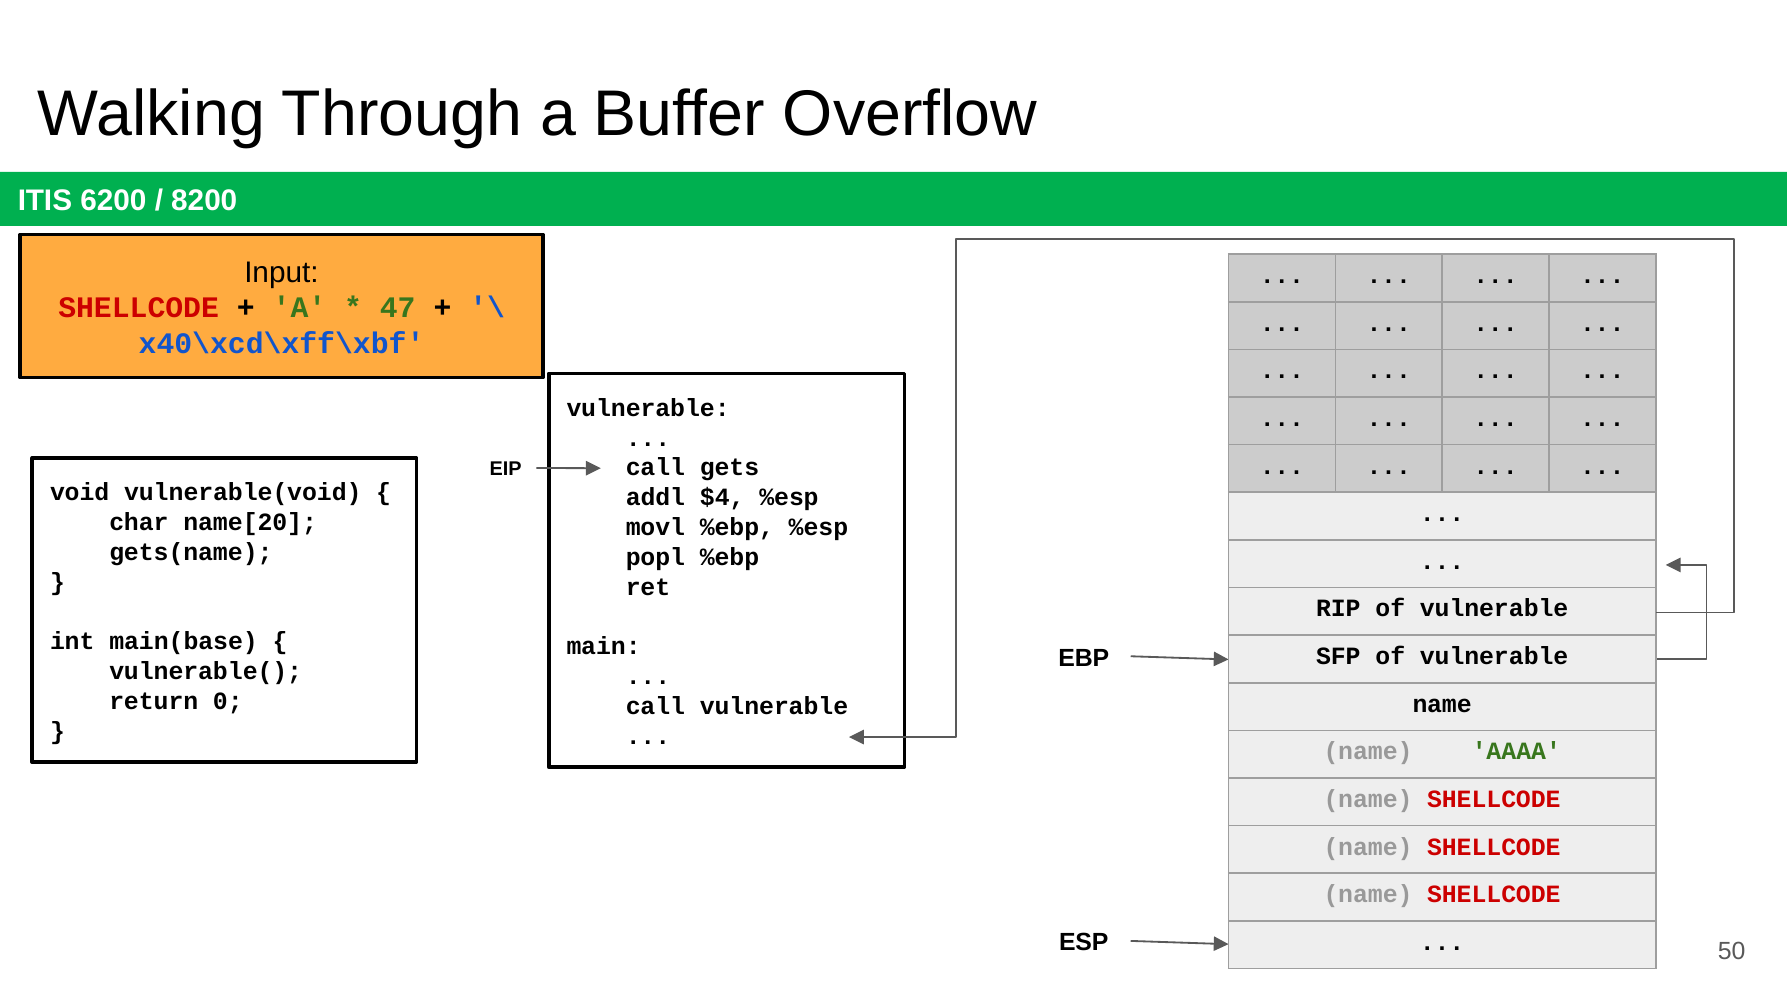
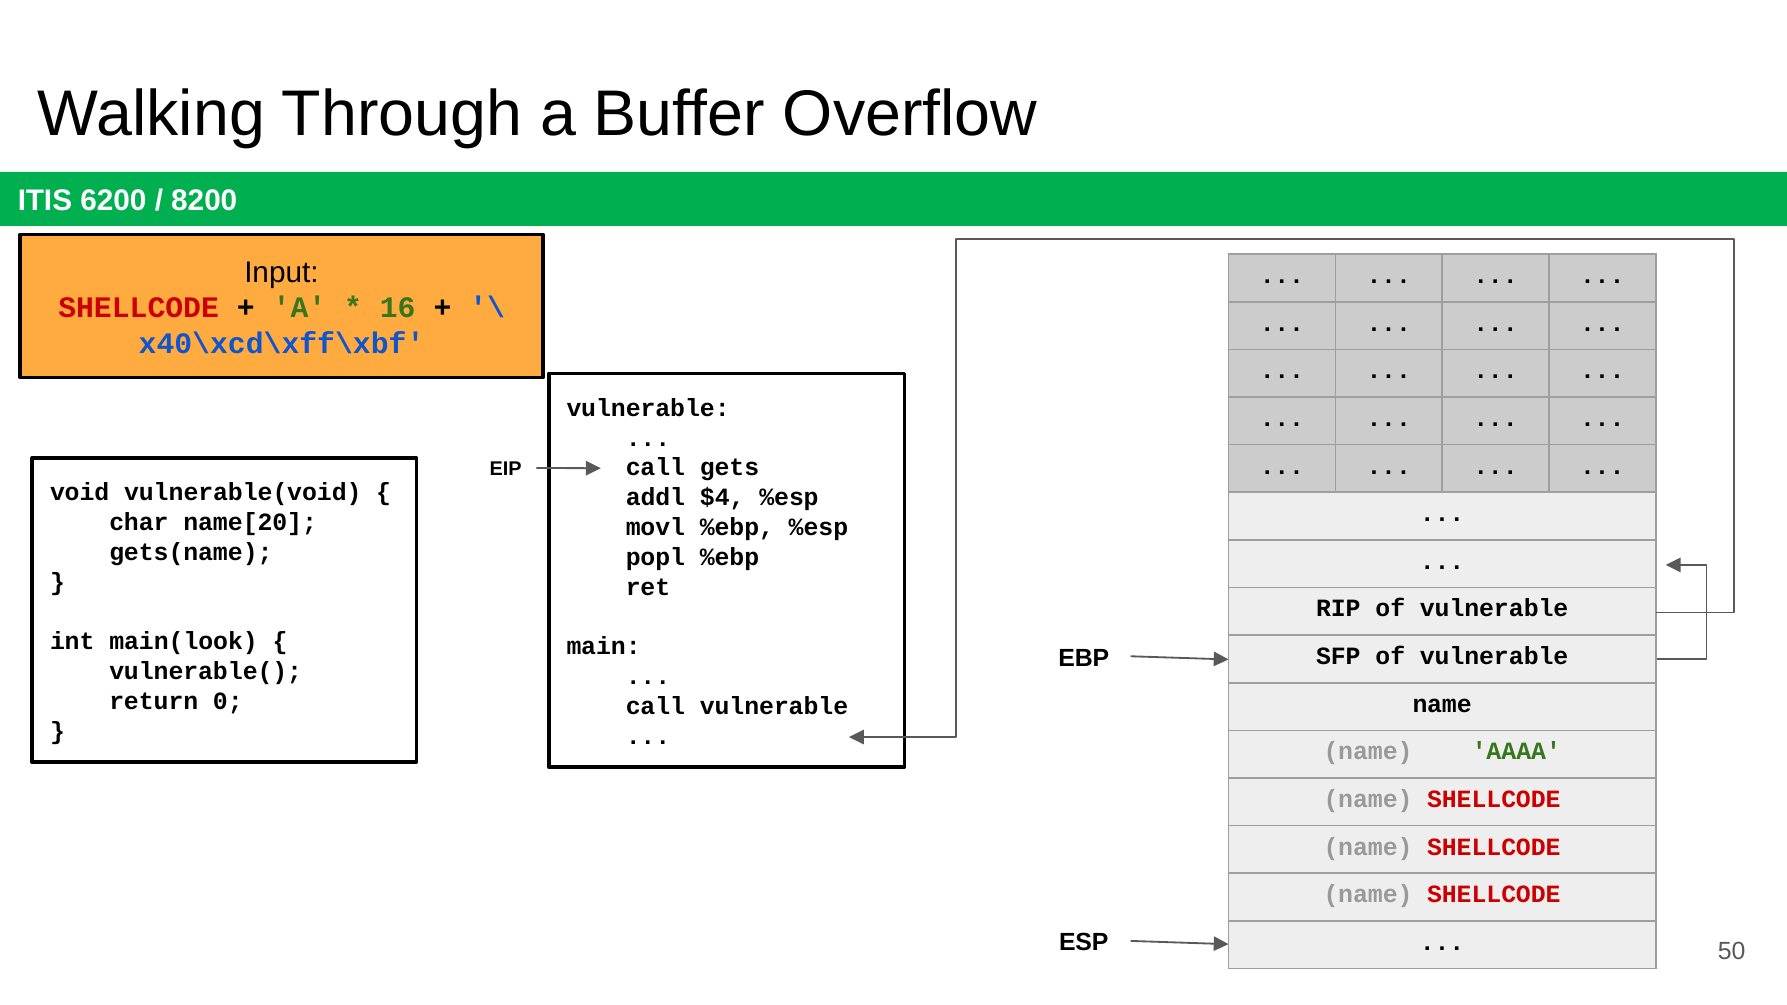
47: 47 -> 16 (398, 308)
main(base: main(base -> main(look (184, 642)
